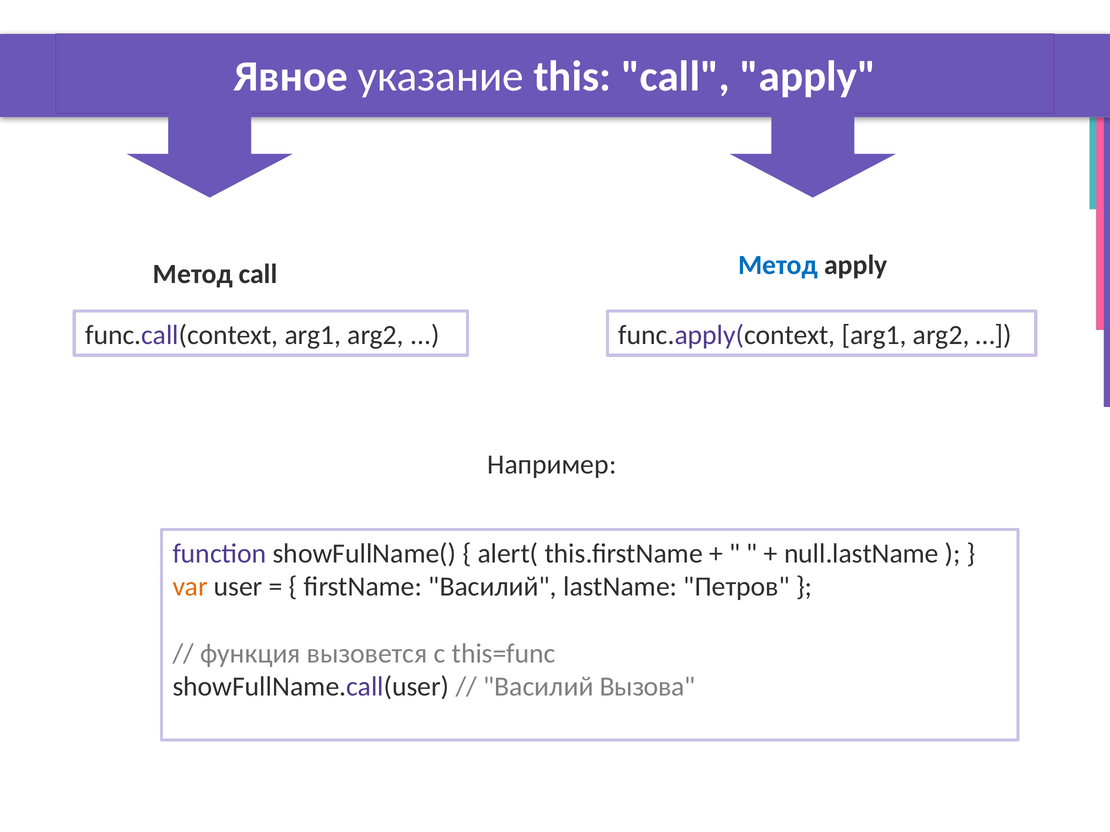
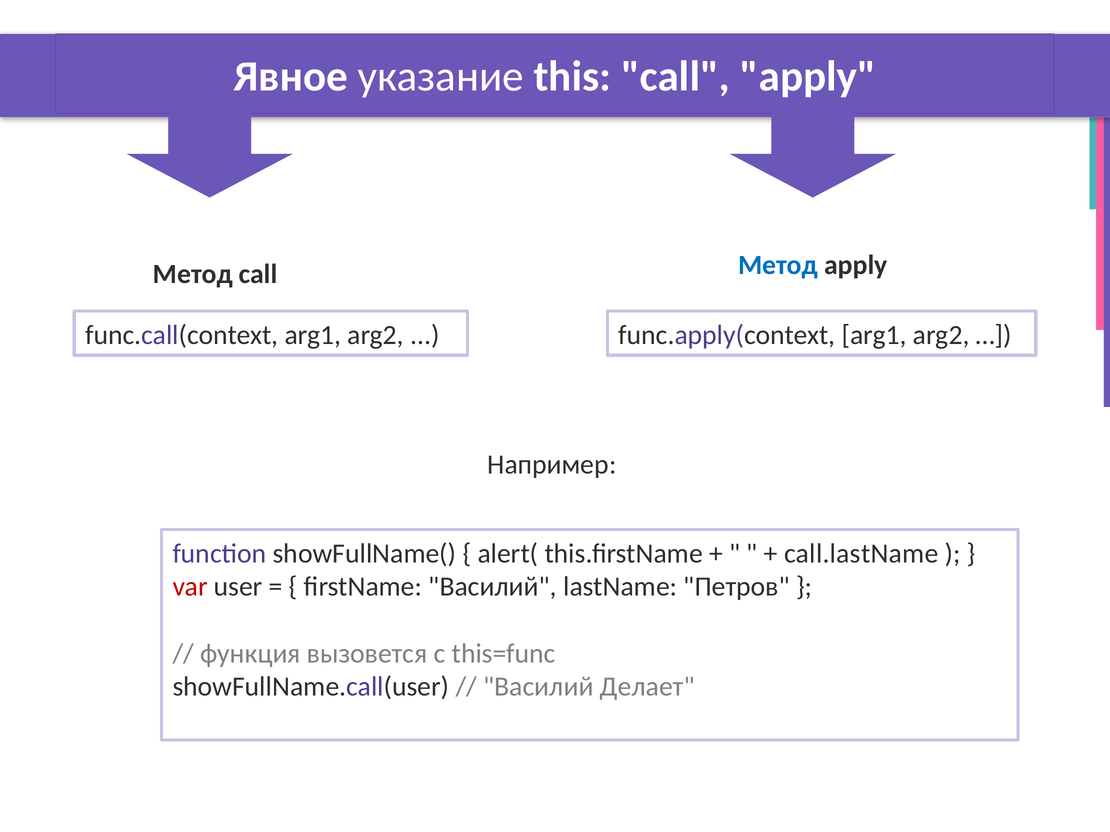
null.lastName: null.lastName -> call.lastName (861, 554)
var colour: orange -> red (190, 587)
Вызова: Вызова -> Делает (647, 687)
